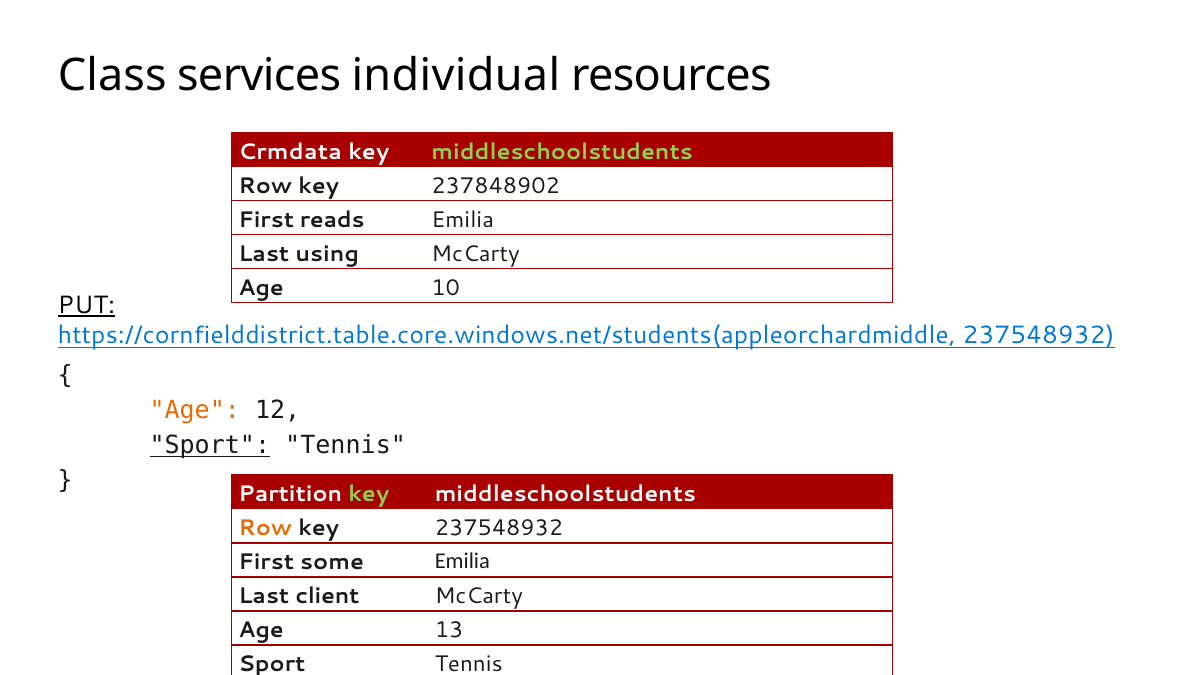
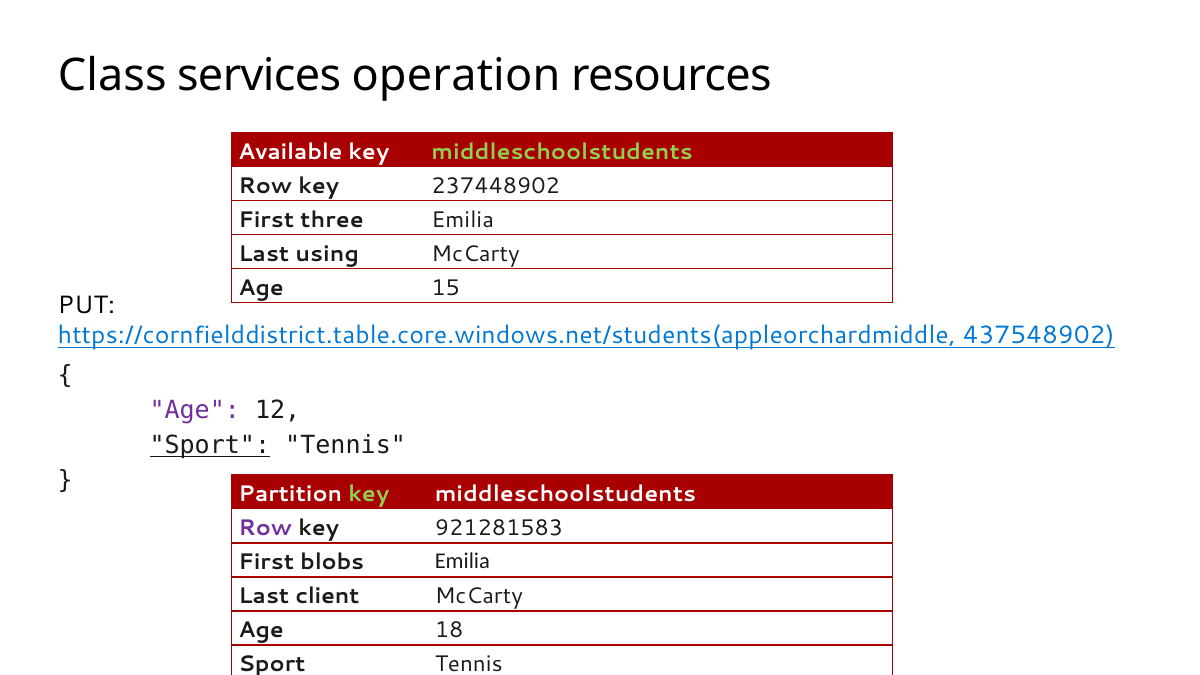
individual: individual -> operation (456, 75)
Crmdata: Crmdata -> Available (290, 152)
237848902: 237848902 -> 237448902 (496, 186)
reads: reads -> three (332, 220)
10: 10 -> 15 (446, 288)
PUT underline: present -> none (86, 305)
https://cornfielddistrict.table.core.windows.net/students(appleorchardmiddle 237548932: 237548932 -> 437548902 (1039, 335)
Age colour: orange -> purple (195, 411)
Row colour: orange -> purple (265, 528)
key 237548932: 237548932 -> 921281583 (499, 528)
some: some -> blobs (332, 562)
13: 13 -> 18 (449, 630)
